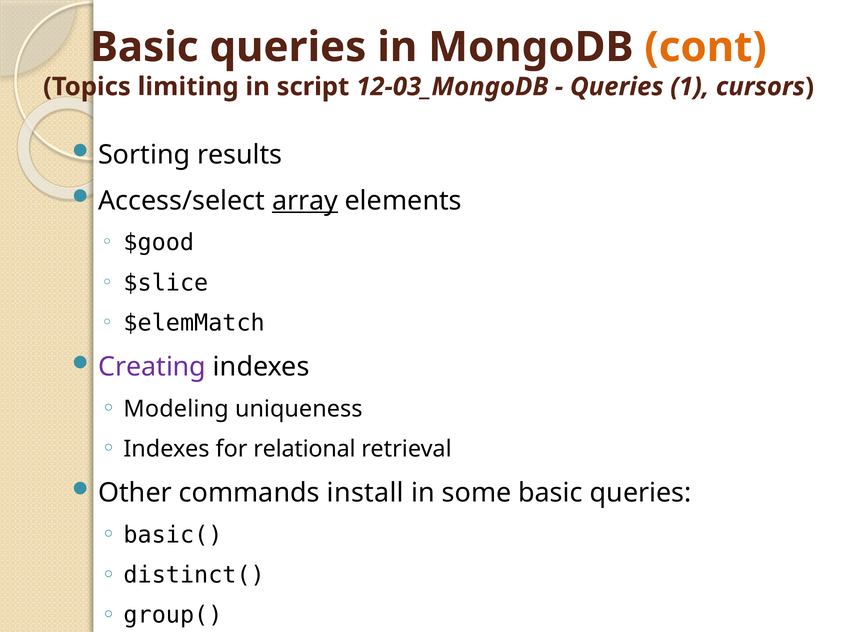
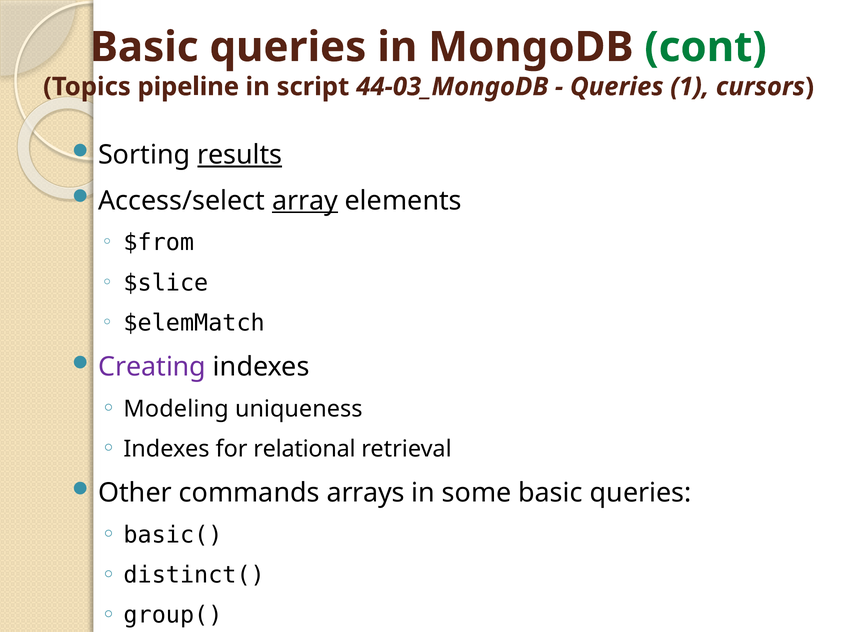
cont colour: orange -> green (706, 47)
limiting: limiting -> pipeline (188, 87)
12-03_MongoDB: 12-03_MongoDB -> 44-03_MongoDB (452, 87)
results underline: none -> present (240, 155)
$good: $good -> $from (159, 243)
install: install -> arrays (366, 493)
